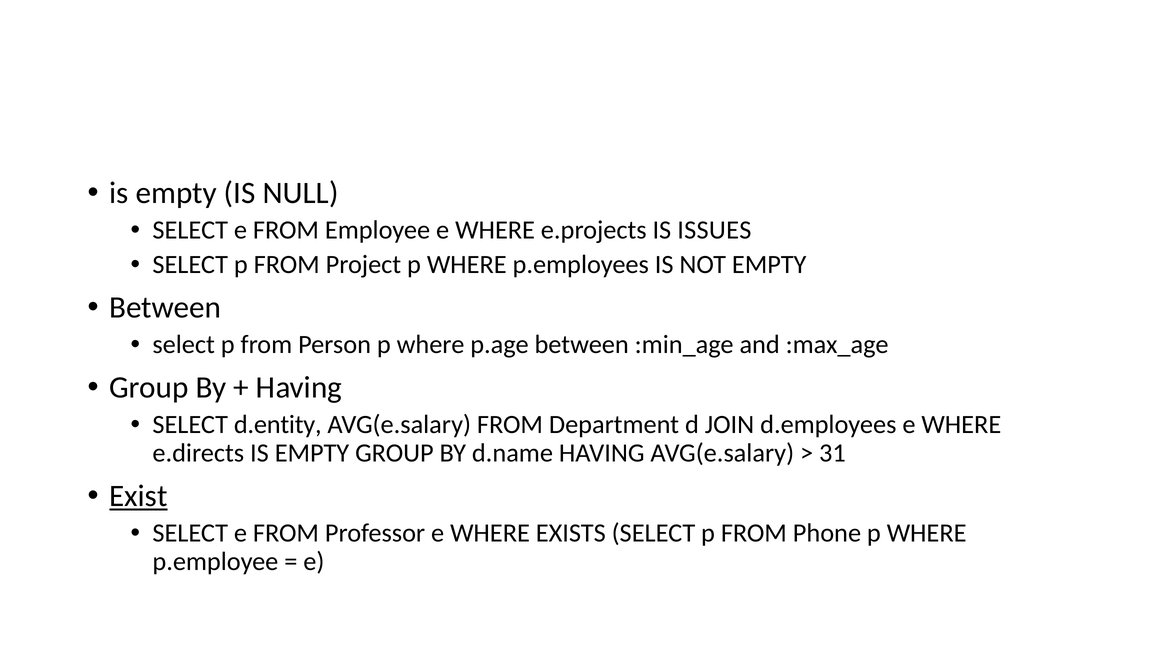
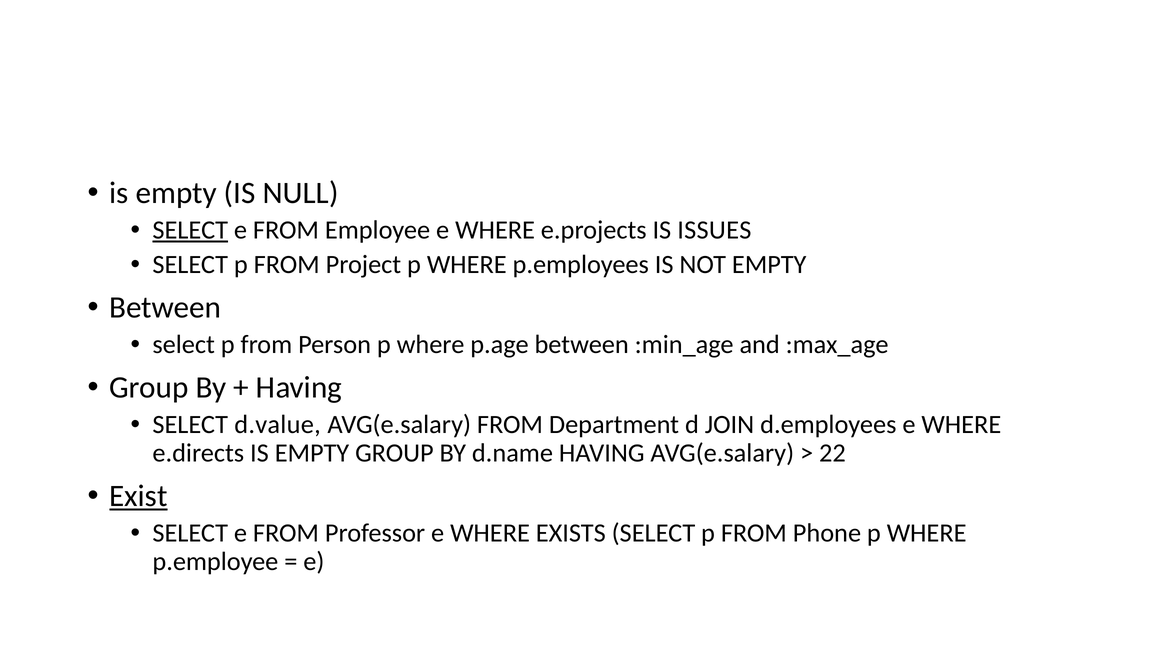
SELECT underline: none -> present (190, 230)
d.entity: d.entity -> d.value (278, 425)
31: 31 -> 22 (832, 454)
